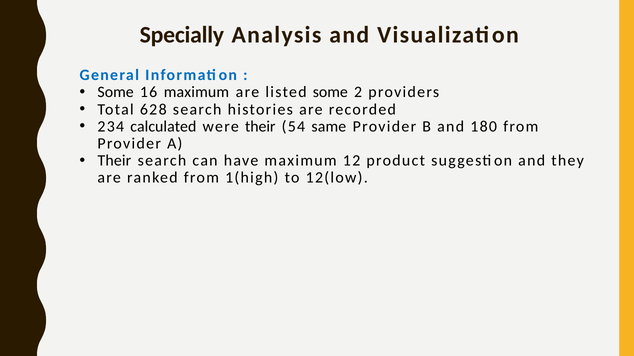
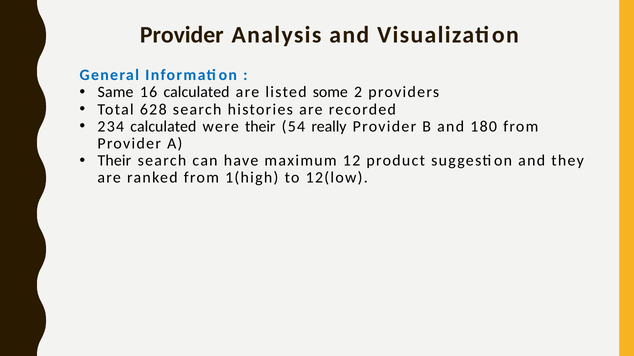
Specially: Specially -> Provider (182, 35)
Some: Some -> Same (116, 92)
16 maximum: maximum -> calculated (197, 92)
same: same -> really (329, 127)
